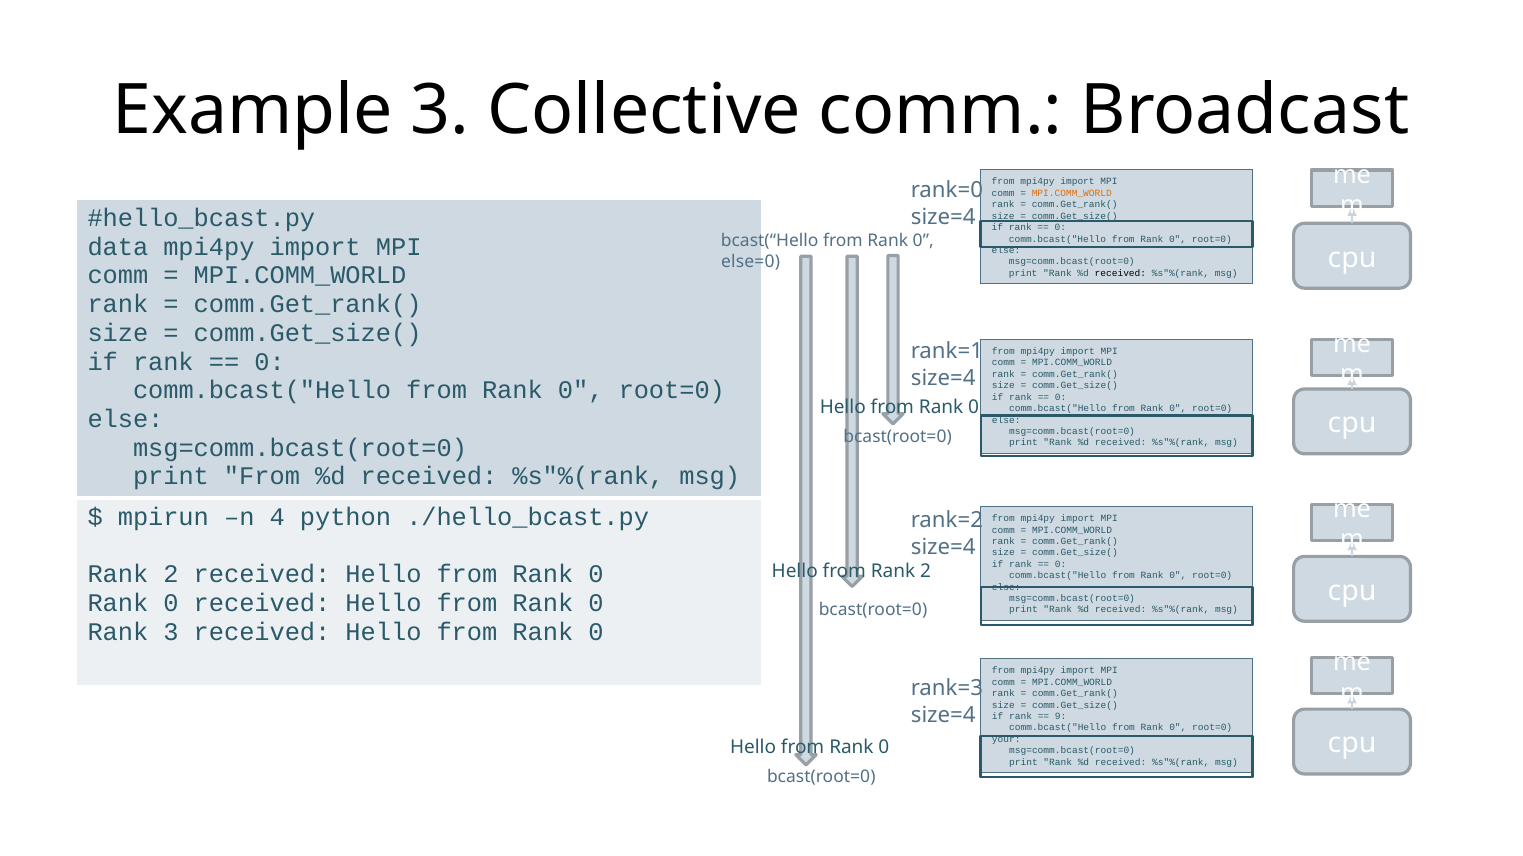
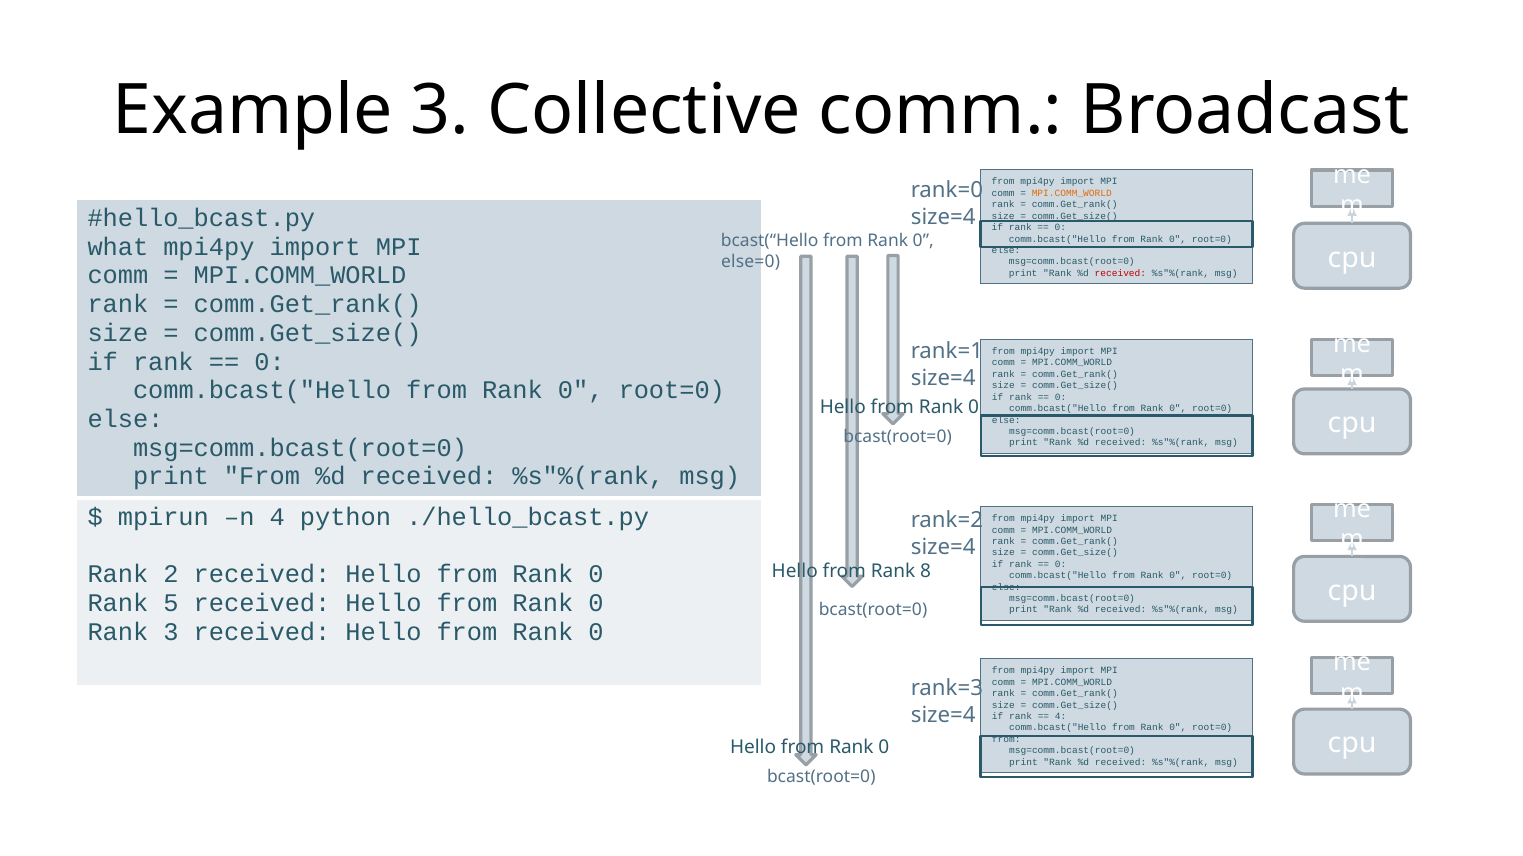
data: data -> what (118, 247)
received colour: black -> red (1120, 273)
from Rank 2: 2 -> 8 (926, 572)
0: 0 -> 5 (171, 603)
9: 9 -> 4 (1061, 717)
your: your -> from (1006, 740)
